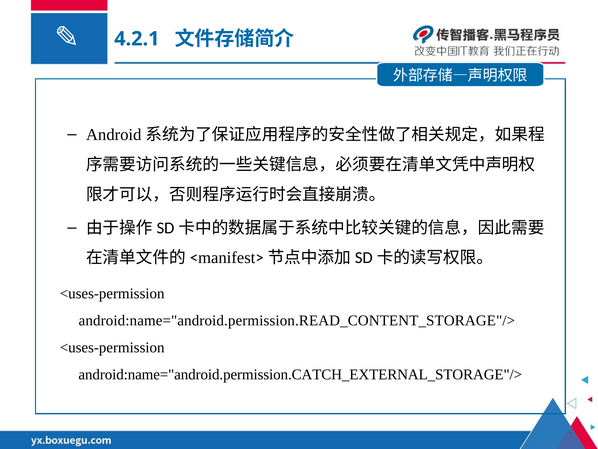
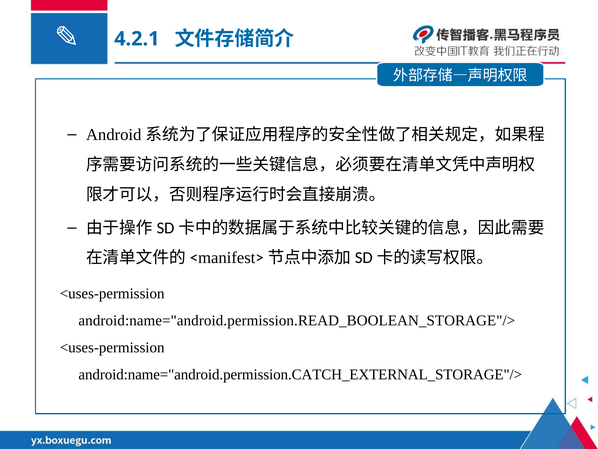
android:name="android.permission.READ_CONTENT_STORAGE"/>: android:name="android.permission.READ_CONTENT_STORAGE"/> -> android:name="android.permission.READ_BOOLEAN_STORAGE"/> (297, 320)
